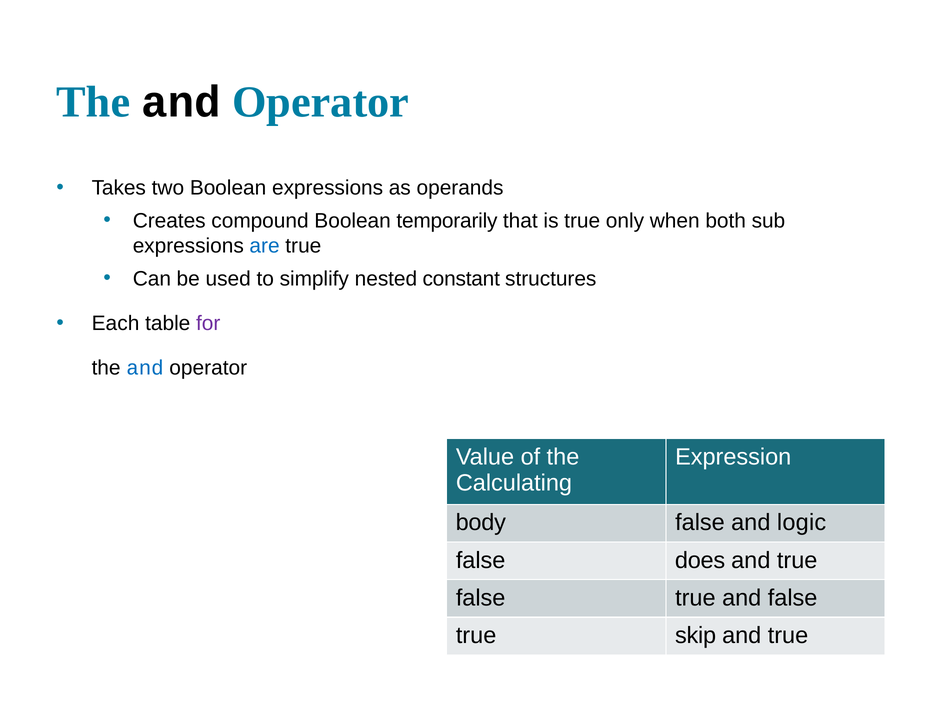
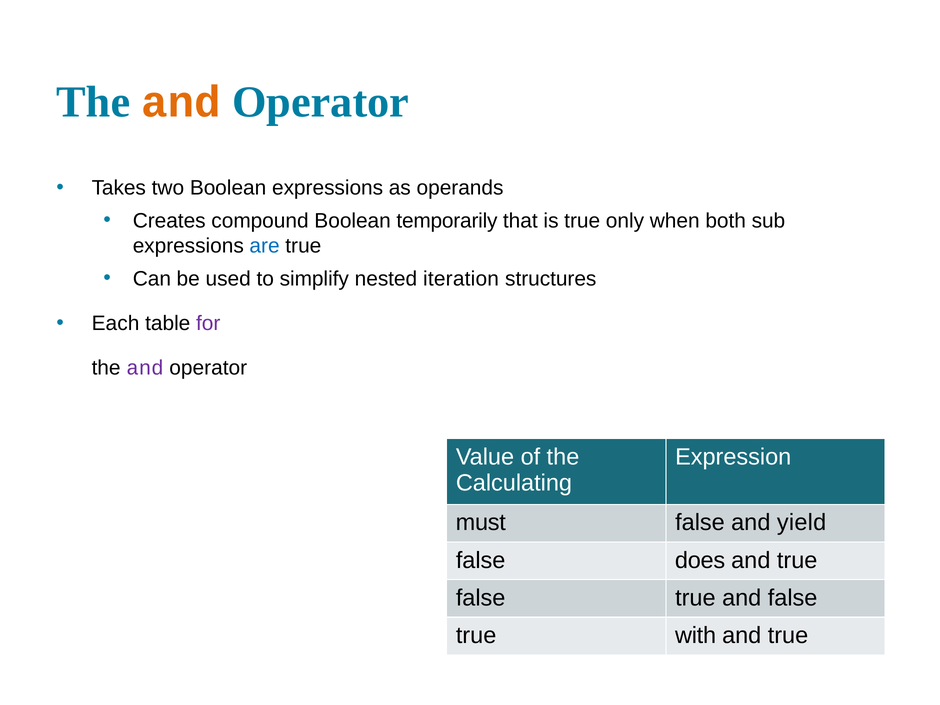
and colour: black -> orange (181, 102)
constant: constant -> iteration (461, 279)
and colour: blue -> purple (145, 368)
body: body -> must (481, 523)
logic: logic -> yield (802, 523)
skip: skip -> with (696, 636)
